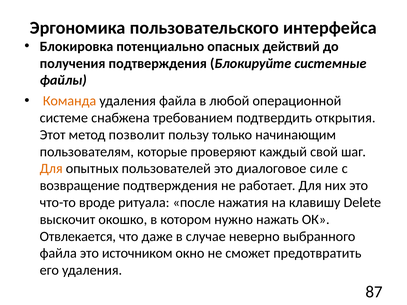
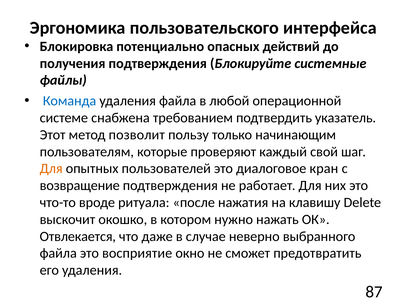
Команда colour: orange -> blue (70, 101)
открытия: открытия -> указатель (345, 118)
силе: силе -> кран (324, 169)
источником: источником -> восприятие (137, 254)
